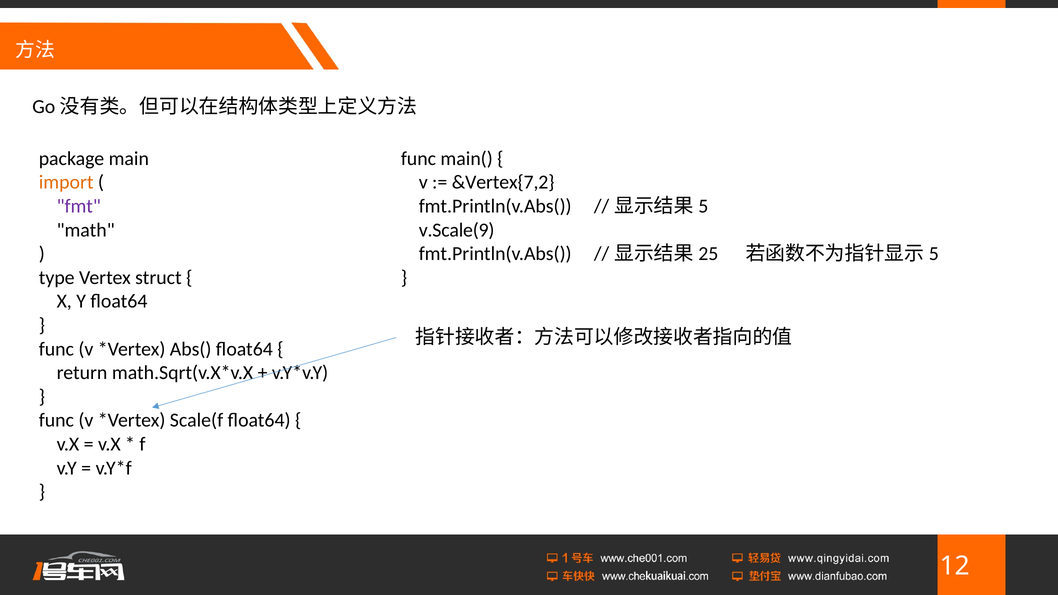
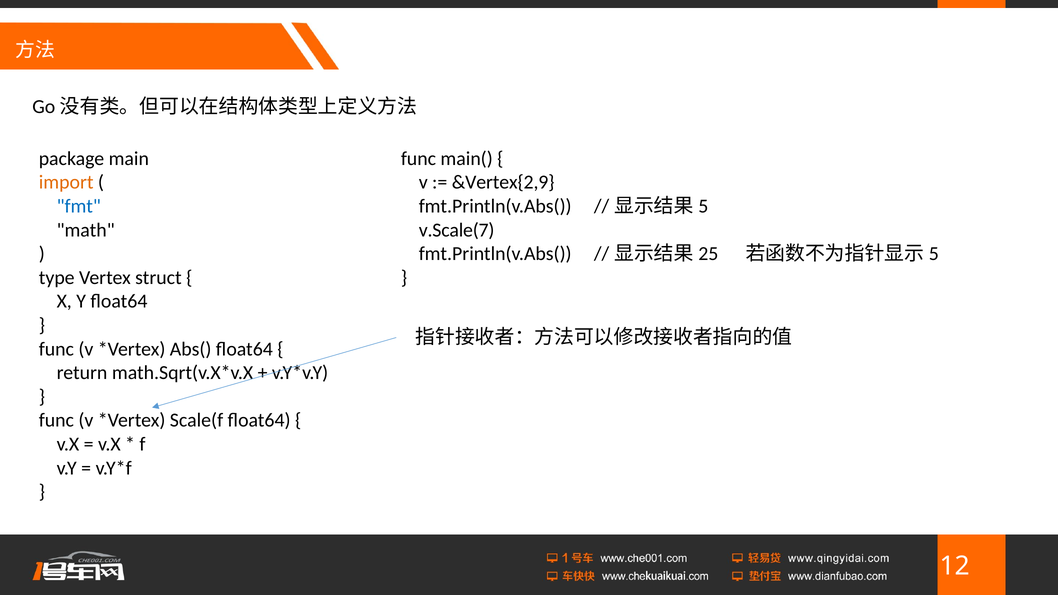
&Vertex{7,2: &Vertex{7,2 -> &Vertex{2,9 (503, 182)
fmt colour: purple -> blue (79, 206)
v.Scale(9: v.Scale(9 -> v.Scale(7 (457, 230)
